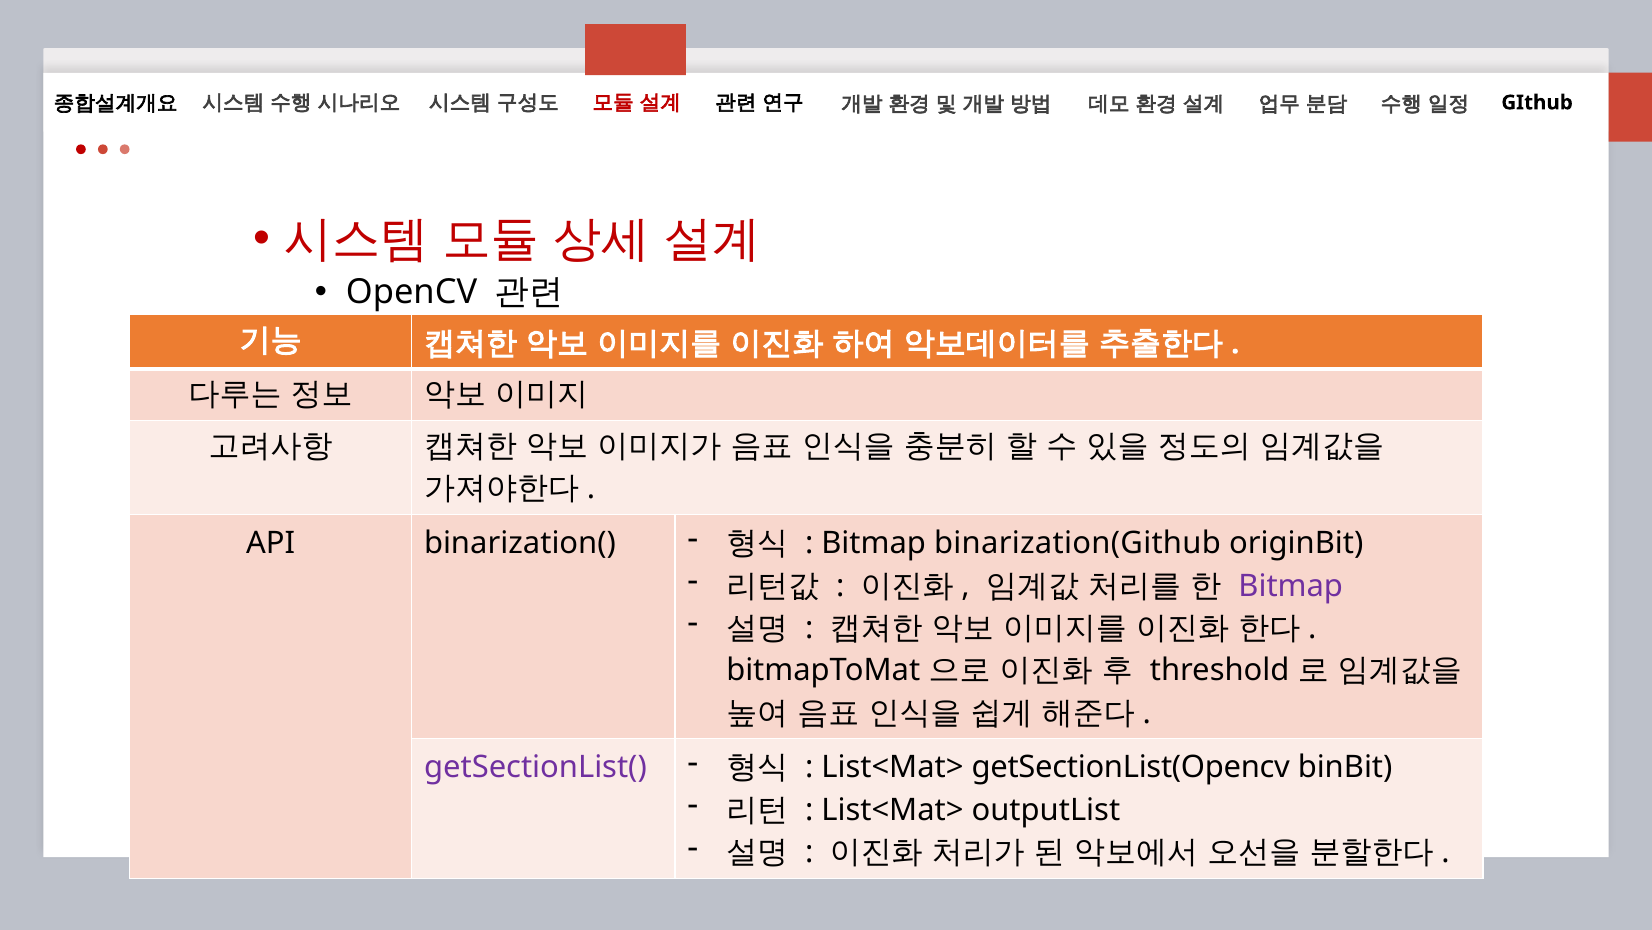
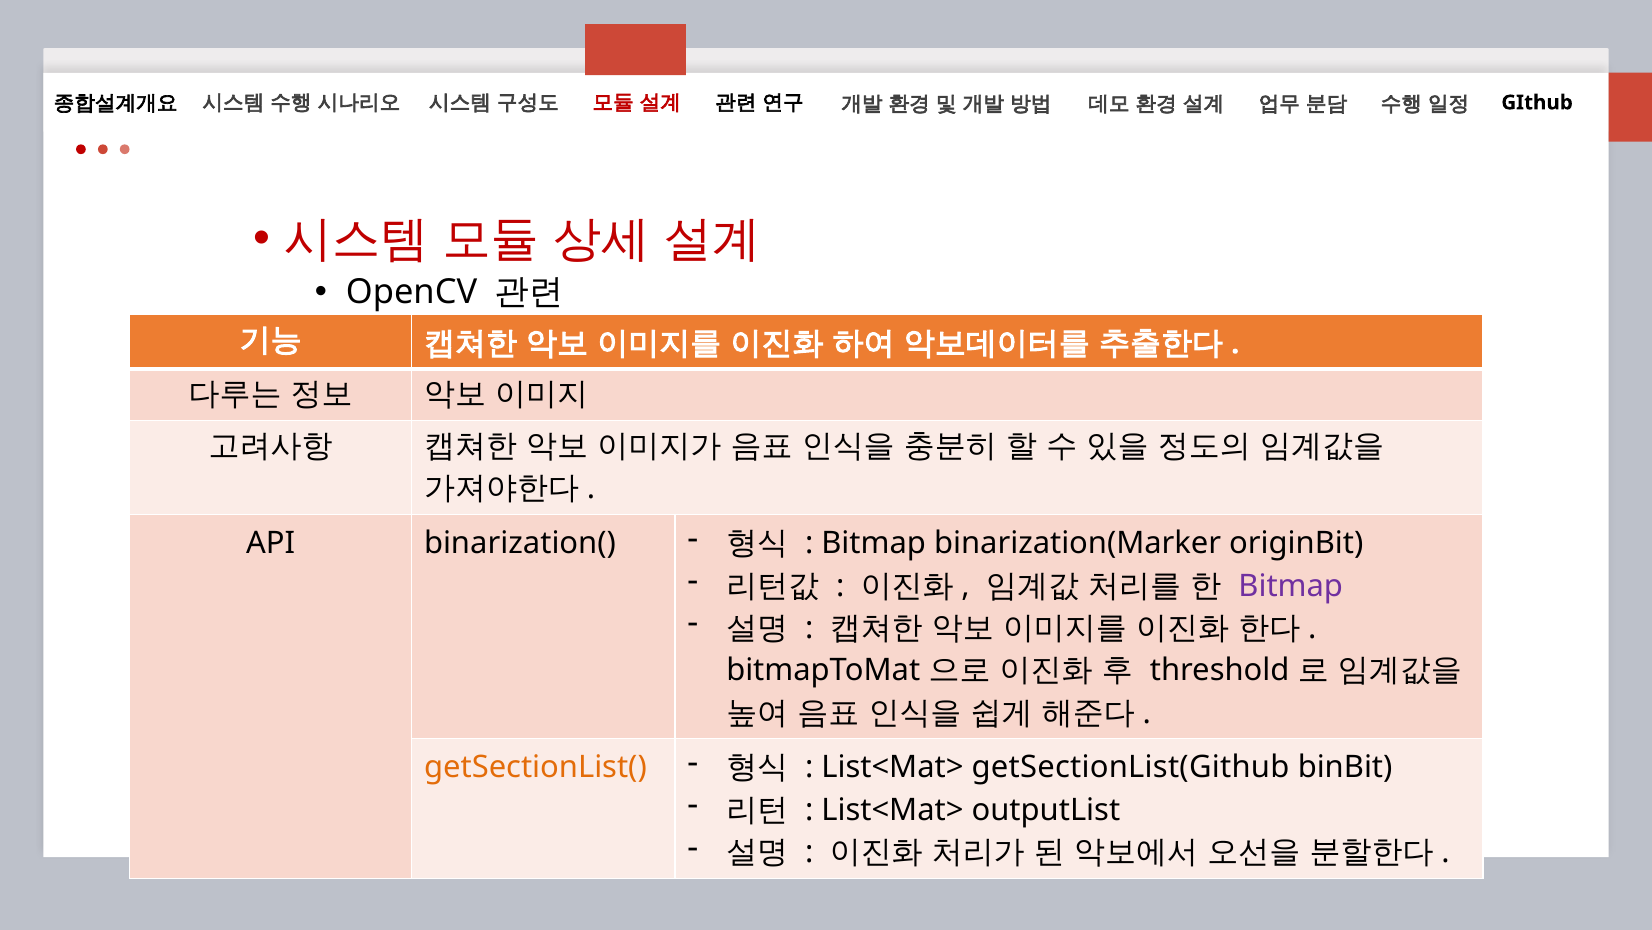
binarization(Github: binarization(Github -> binarization(Marker (1078, 543)
getSectionList( colour: purple -> orange (535, 767)
getSectionList(Opencv: getSectionList(Opencv -> getSectionList(Github (1130, 767)
